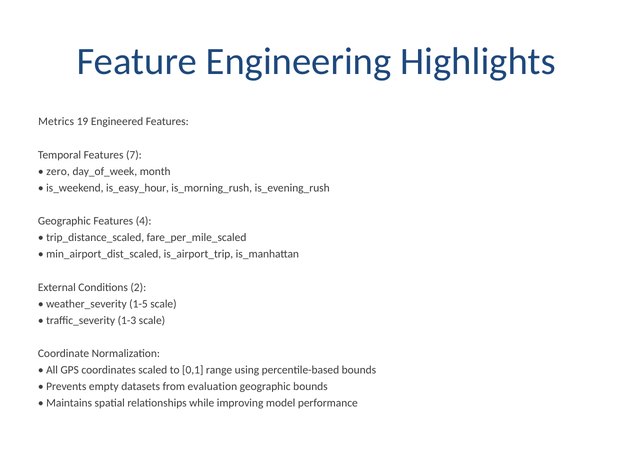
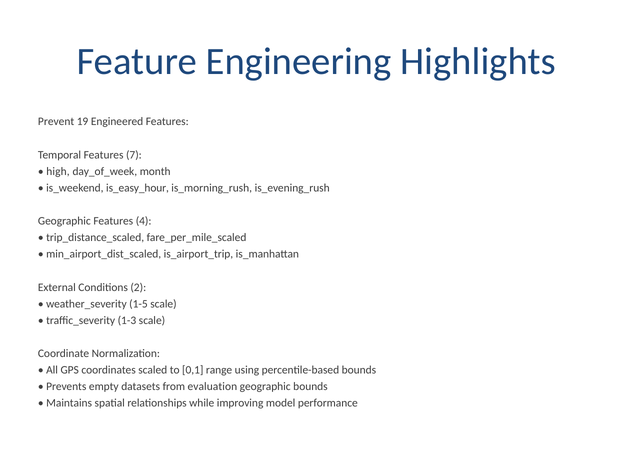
Metrics: Metrics -> Prevent (56, 122)
zero: zero -> high (58, 171)
